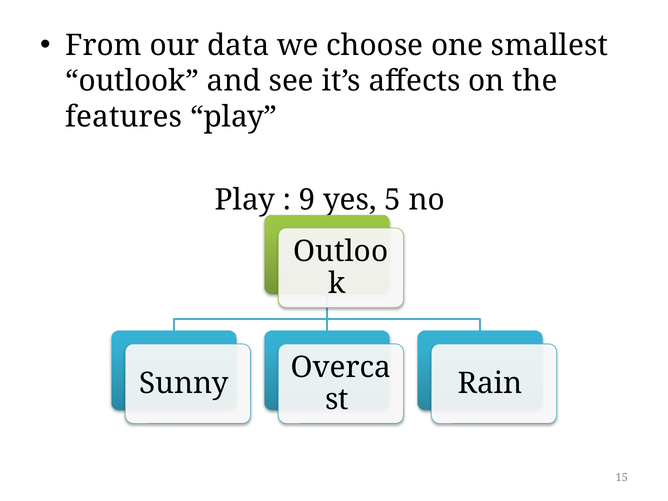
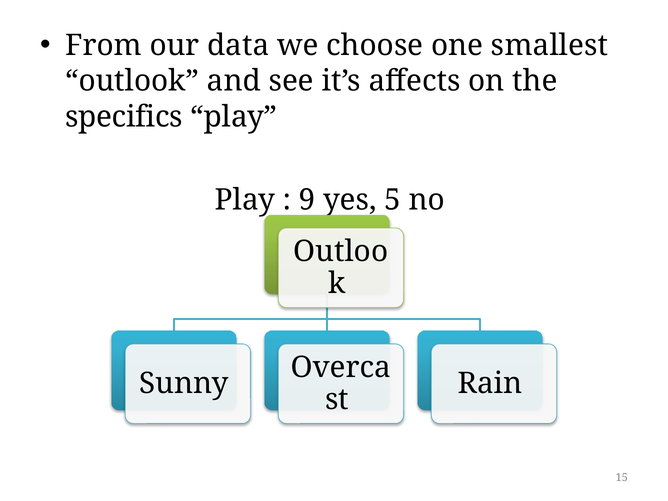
features: features -> specifics (124, 117)
